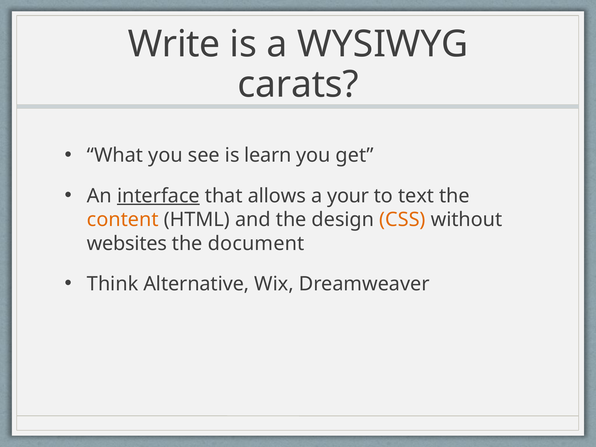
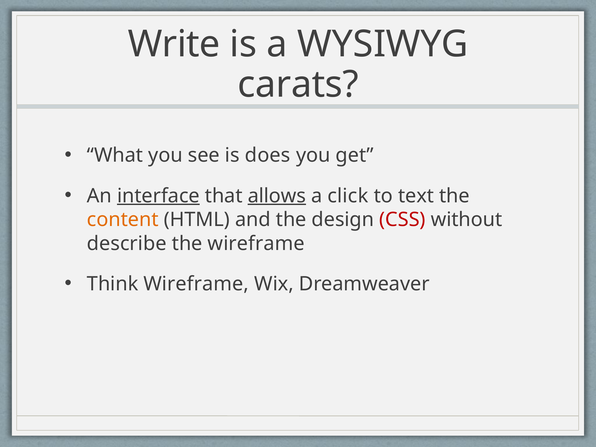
learn: learn -> does (268, 155)
allows underline: none -> present (277, 196)
your: your -> click (348, 196)
CSS colour: orange -> red (402, 220)
websites: websites -> describe (127, 243)
the document: document -> wireframe (256, 243)
Think Alternative: Alternative -> Wireframe (196, 284)
